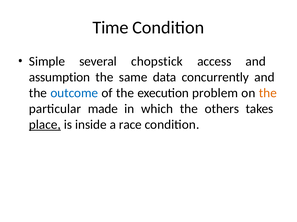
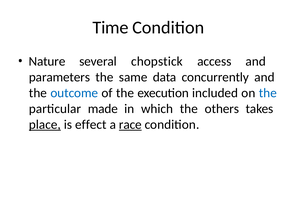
Simple: Simple -> Nature (47, 62)
assumption: assumption -> parameters (59, 77)
problem: problem -> included (215, 93)
the colour: orange -> blue (268, 93)
inside: inside -> effect (91, 125)
race underline: none -> present (130, 125)
